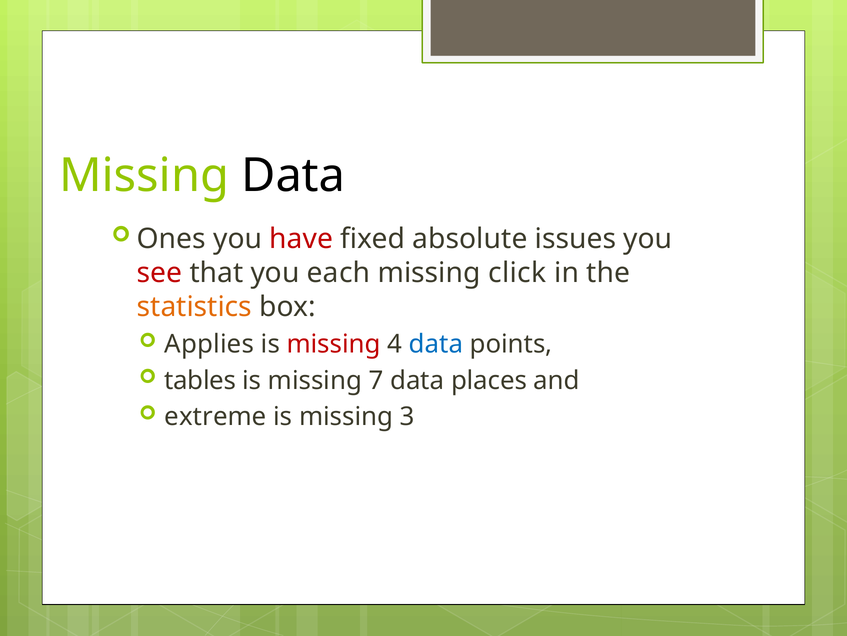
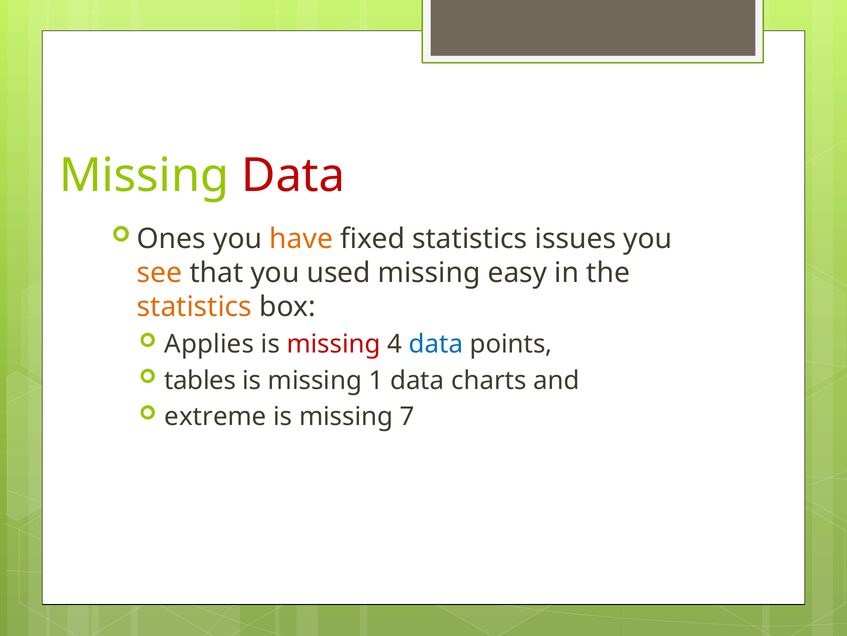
Data colour: black -> red (293, 175)
have colour: red -> orange (301, 239)
fixed absolute: absolute -> statistics (470, 239)
see colour: red -> orange (160, 272)
each: each -> used (339, 272)
click: click -> easy (518, 272)
7: 7 -> 1 (376, 380)
places: places -> charts (489, 380)
3: 3 -> 7 (407, 416)
